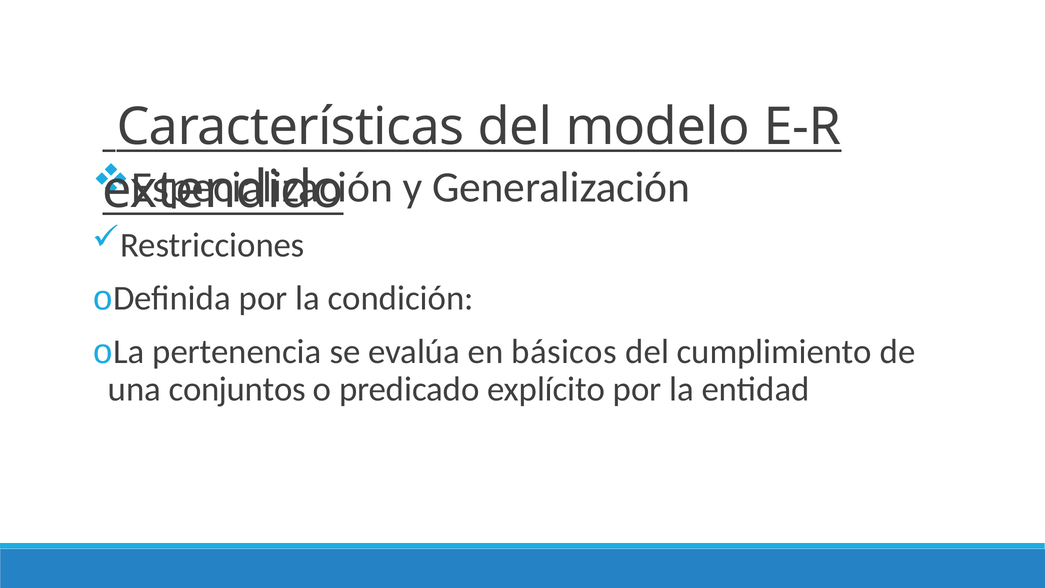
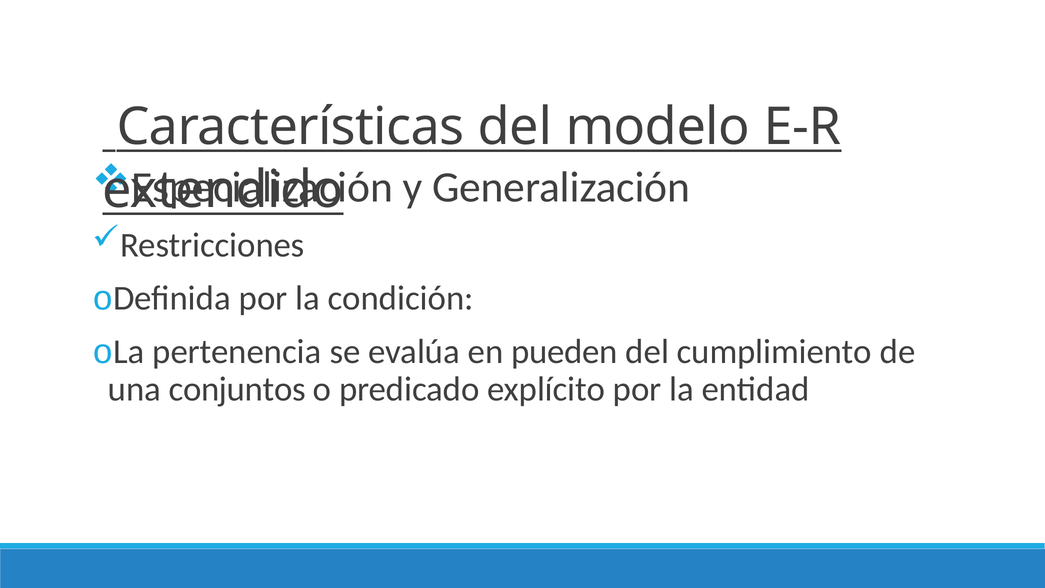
básicos: básicos -> pueden (564, 351)
